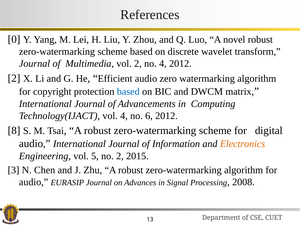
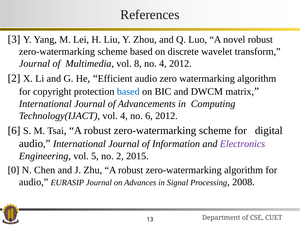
0: 0 -> 3 (14, 39)
vol 2: 2 -> 8 (138, 64)
8: 8 -> 6 (14, 131)
Electronics colour: orange -> purple (243, 144)
3: 3 -> 0 (14, 170)
